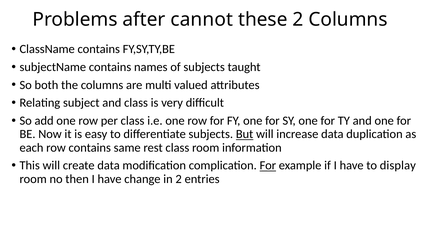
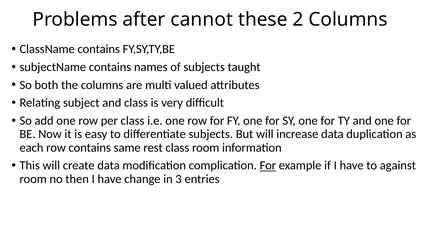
But underline: present -> none (245, 134)
display: display -> against (398, 166)
in 2: 2 -> 3 (179, 179)
